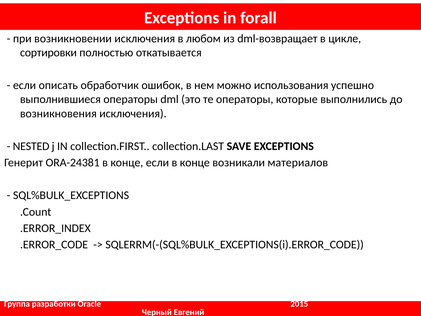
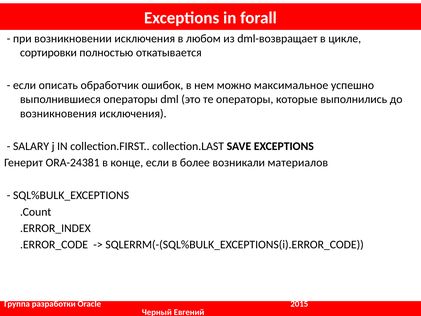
использования: использования -> максимальное (291, 85)
NESTED: NESTED -> SALARY (31, 146)
если в конце: конце -> более (195, 163)
